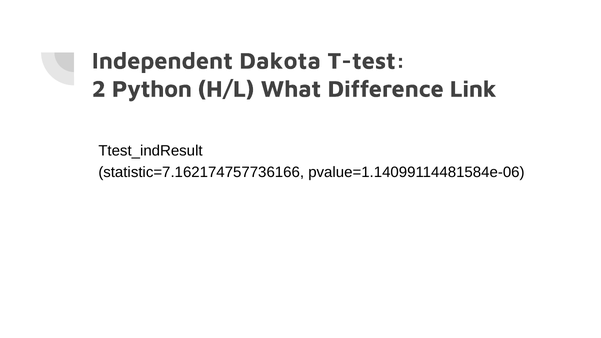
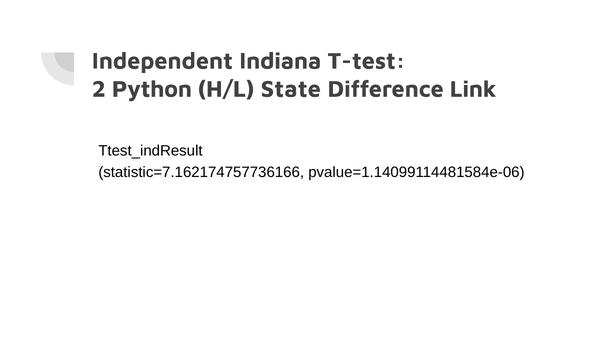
Dakota: Dakota -> Indiana (280, 61)
What: What -> State (291, 89)
